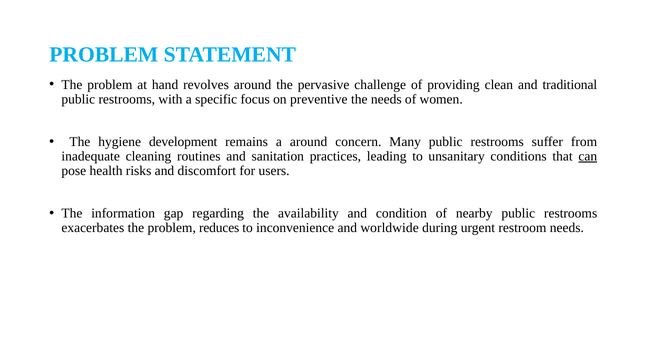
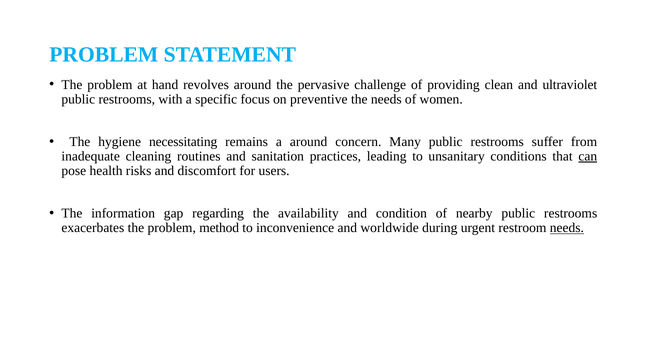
traditional: traditional -> ultraviolet (570, 85)
development: development -> necessitating (183, 142)
reduces: reduces -> method (219, 228)
needs underline: none -> present (567, 228)
